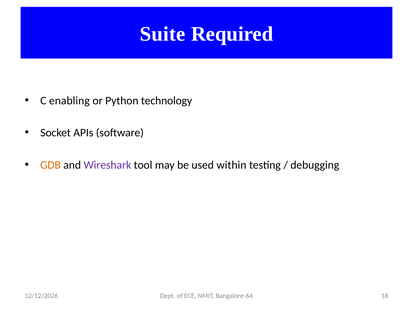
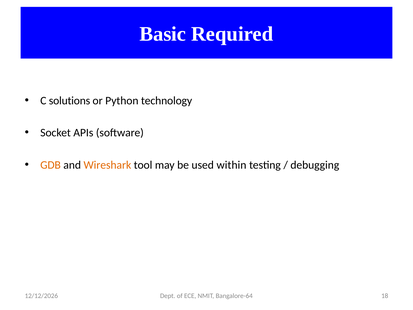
Suite: Suite -> Basic (163, 34)
enabling: enabling -> solutions (70, 101)
Wireshark colour: purple -> orange (107, 165)
